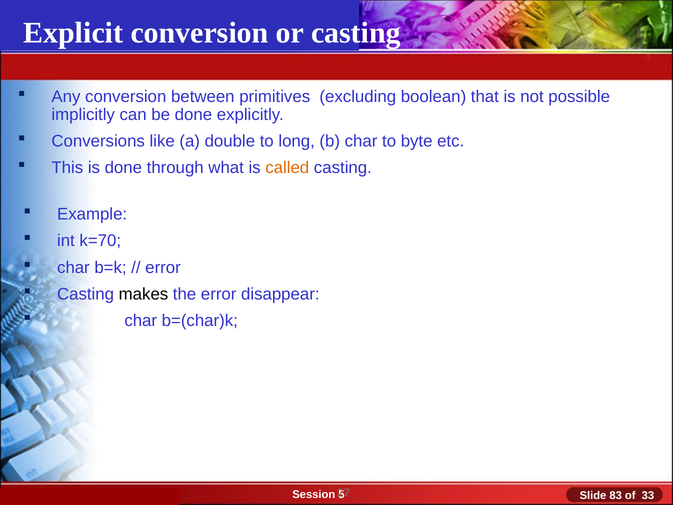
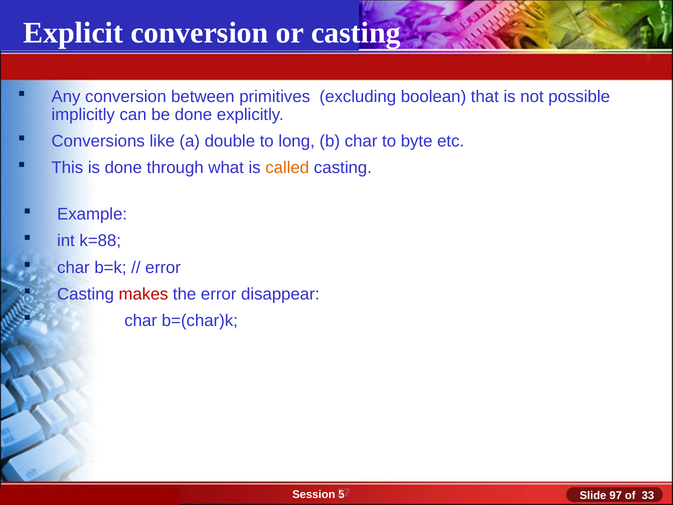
k=70: k=70 -> k=88 (100, 241)
makes colour: black -> red (143, 294)
83: 83 -> 97 (616, 495)
